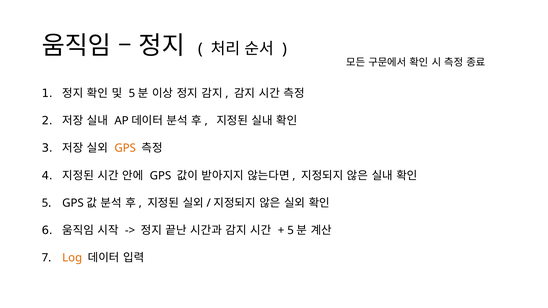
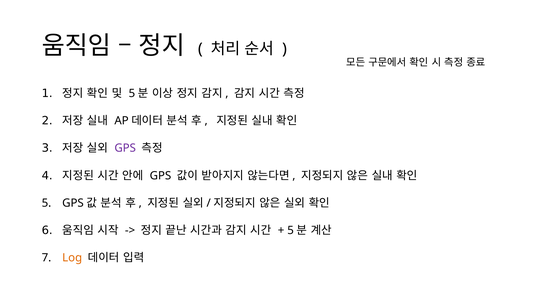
GPS colour: orange -> purple (125, 148)
